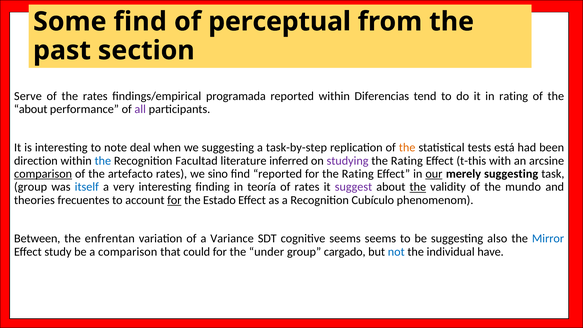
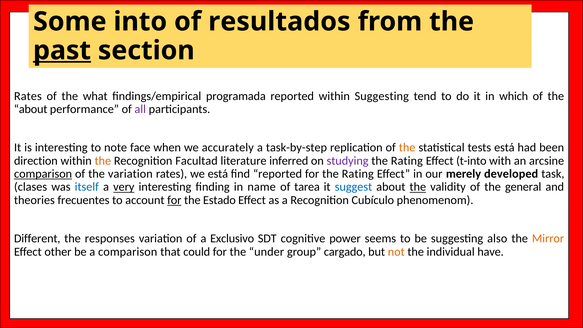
Some find: find -> into (140, 22)
perceptual: perceptual -> resultados (279, 22)
past underline: none -> present (62, 50)
Serve: Serve -> Rates (28, 96)
the rates: rates -> what (95, 96)
within Diferencias: Diferencias -> Suggesting (382, 96)
in rating: rating -> which (514, 96)
deal: deal -> face (140, 148)
we suggesting: suggesting -> accurately (228, 148)
the colour: blue -> orange (103, 161)
t-this: t-this -> t-into (471, 161)
the artefacto: artefacto -> variation (130, 174)
we sino: sino -> está (218, 174)
our underline: present -> none (434, 174)
merely suggesting: suggesting -> developed (511, 174)
group: group -> clases (31, 187)
very underline: none -> present (124, 187)
teoría: teoría -> name (262, 187)
of rates: rates -> tarea (307, 187)
suggest colour: purple -> blue (353, 187)
mundo: mundo -> general (523, 187)
Between: Between -> Different (37, 239)
enfrentan: enfrentan -> responses (110, 239)
Variance: Variance -> Exclusivo (232, 239)
cognitive seems: seems -> power (345, 239)
Mirror colour: blue -> orange (548, 239)
study: study -> other (58, 252)
not colour: blue -> orange (396, 252)
